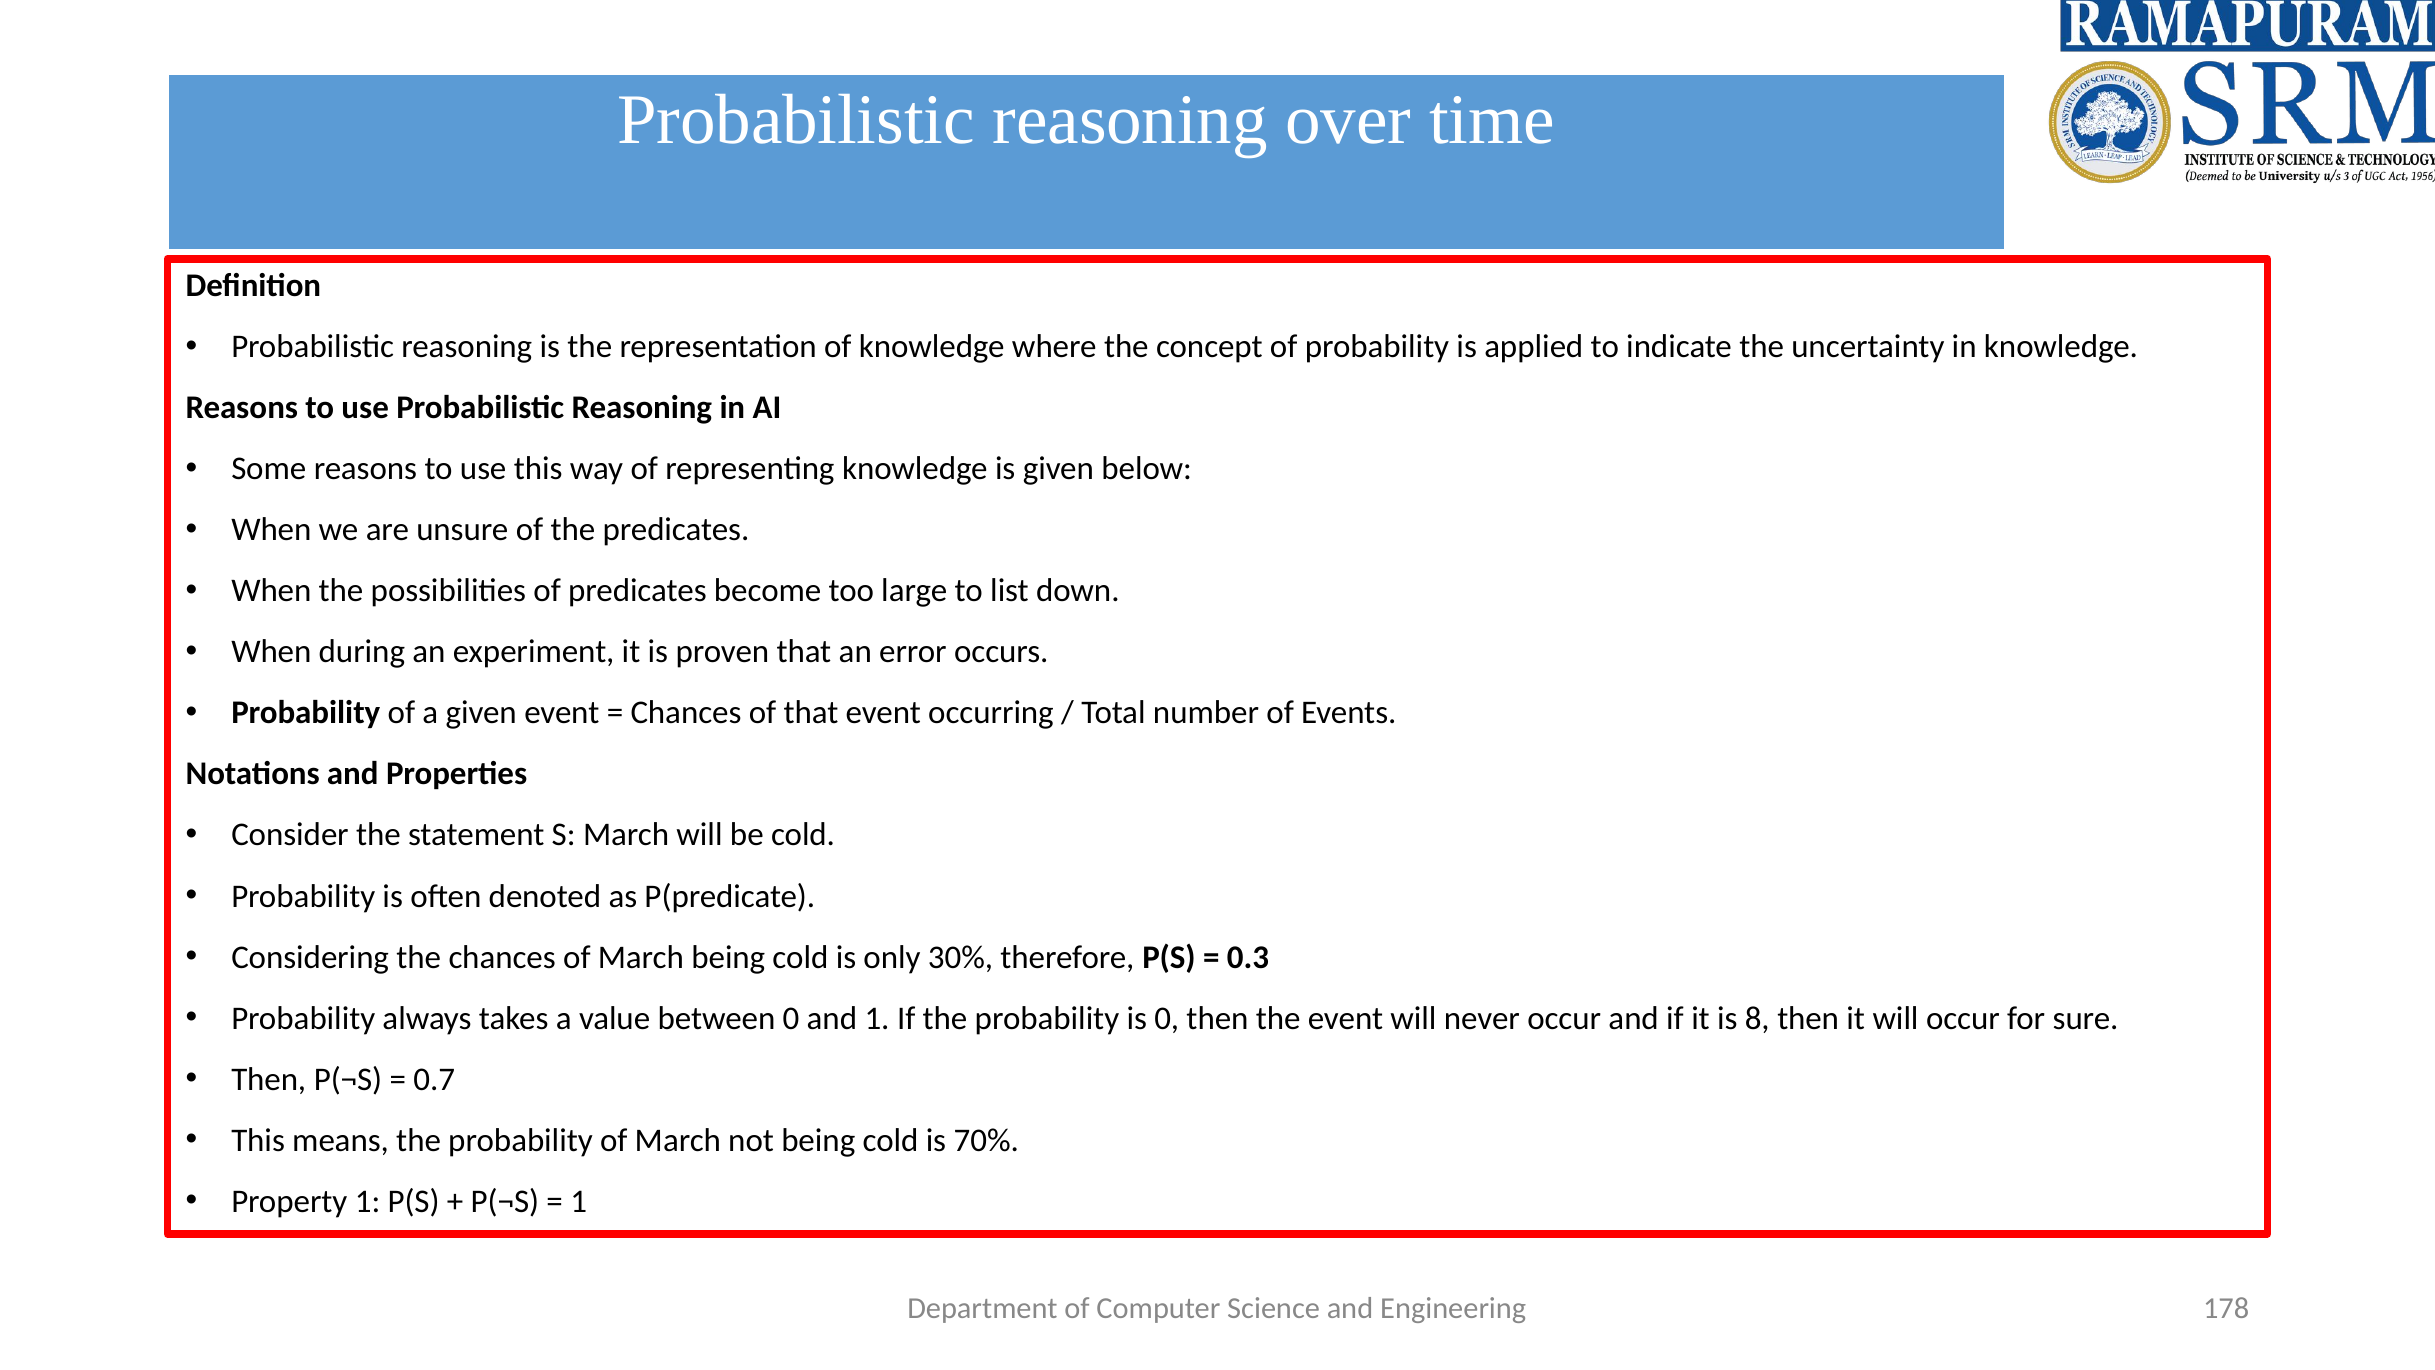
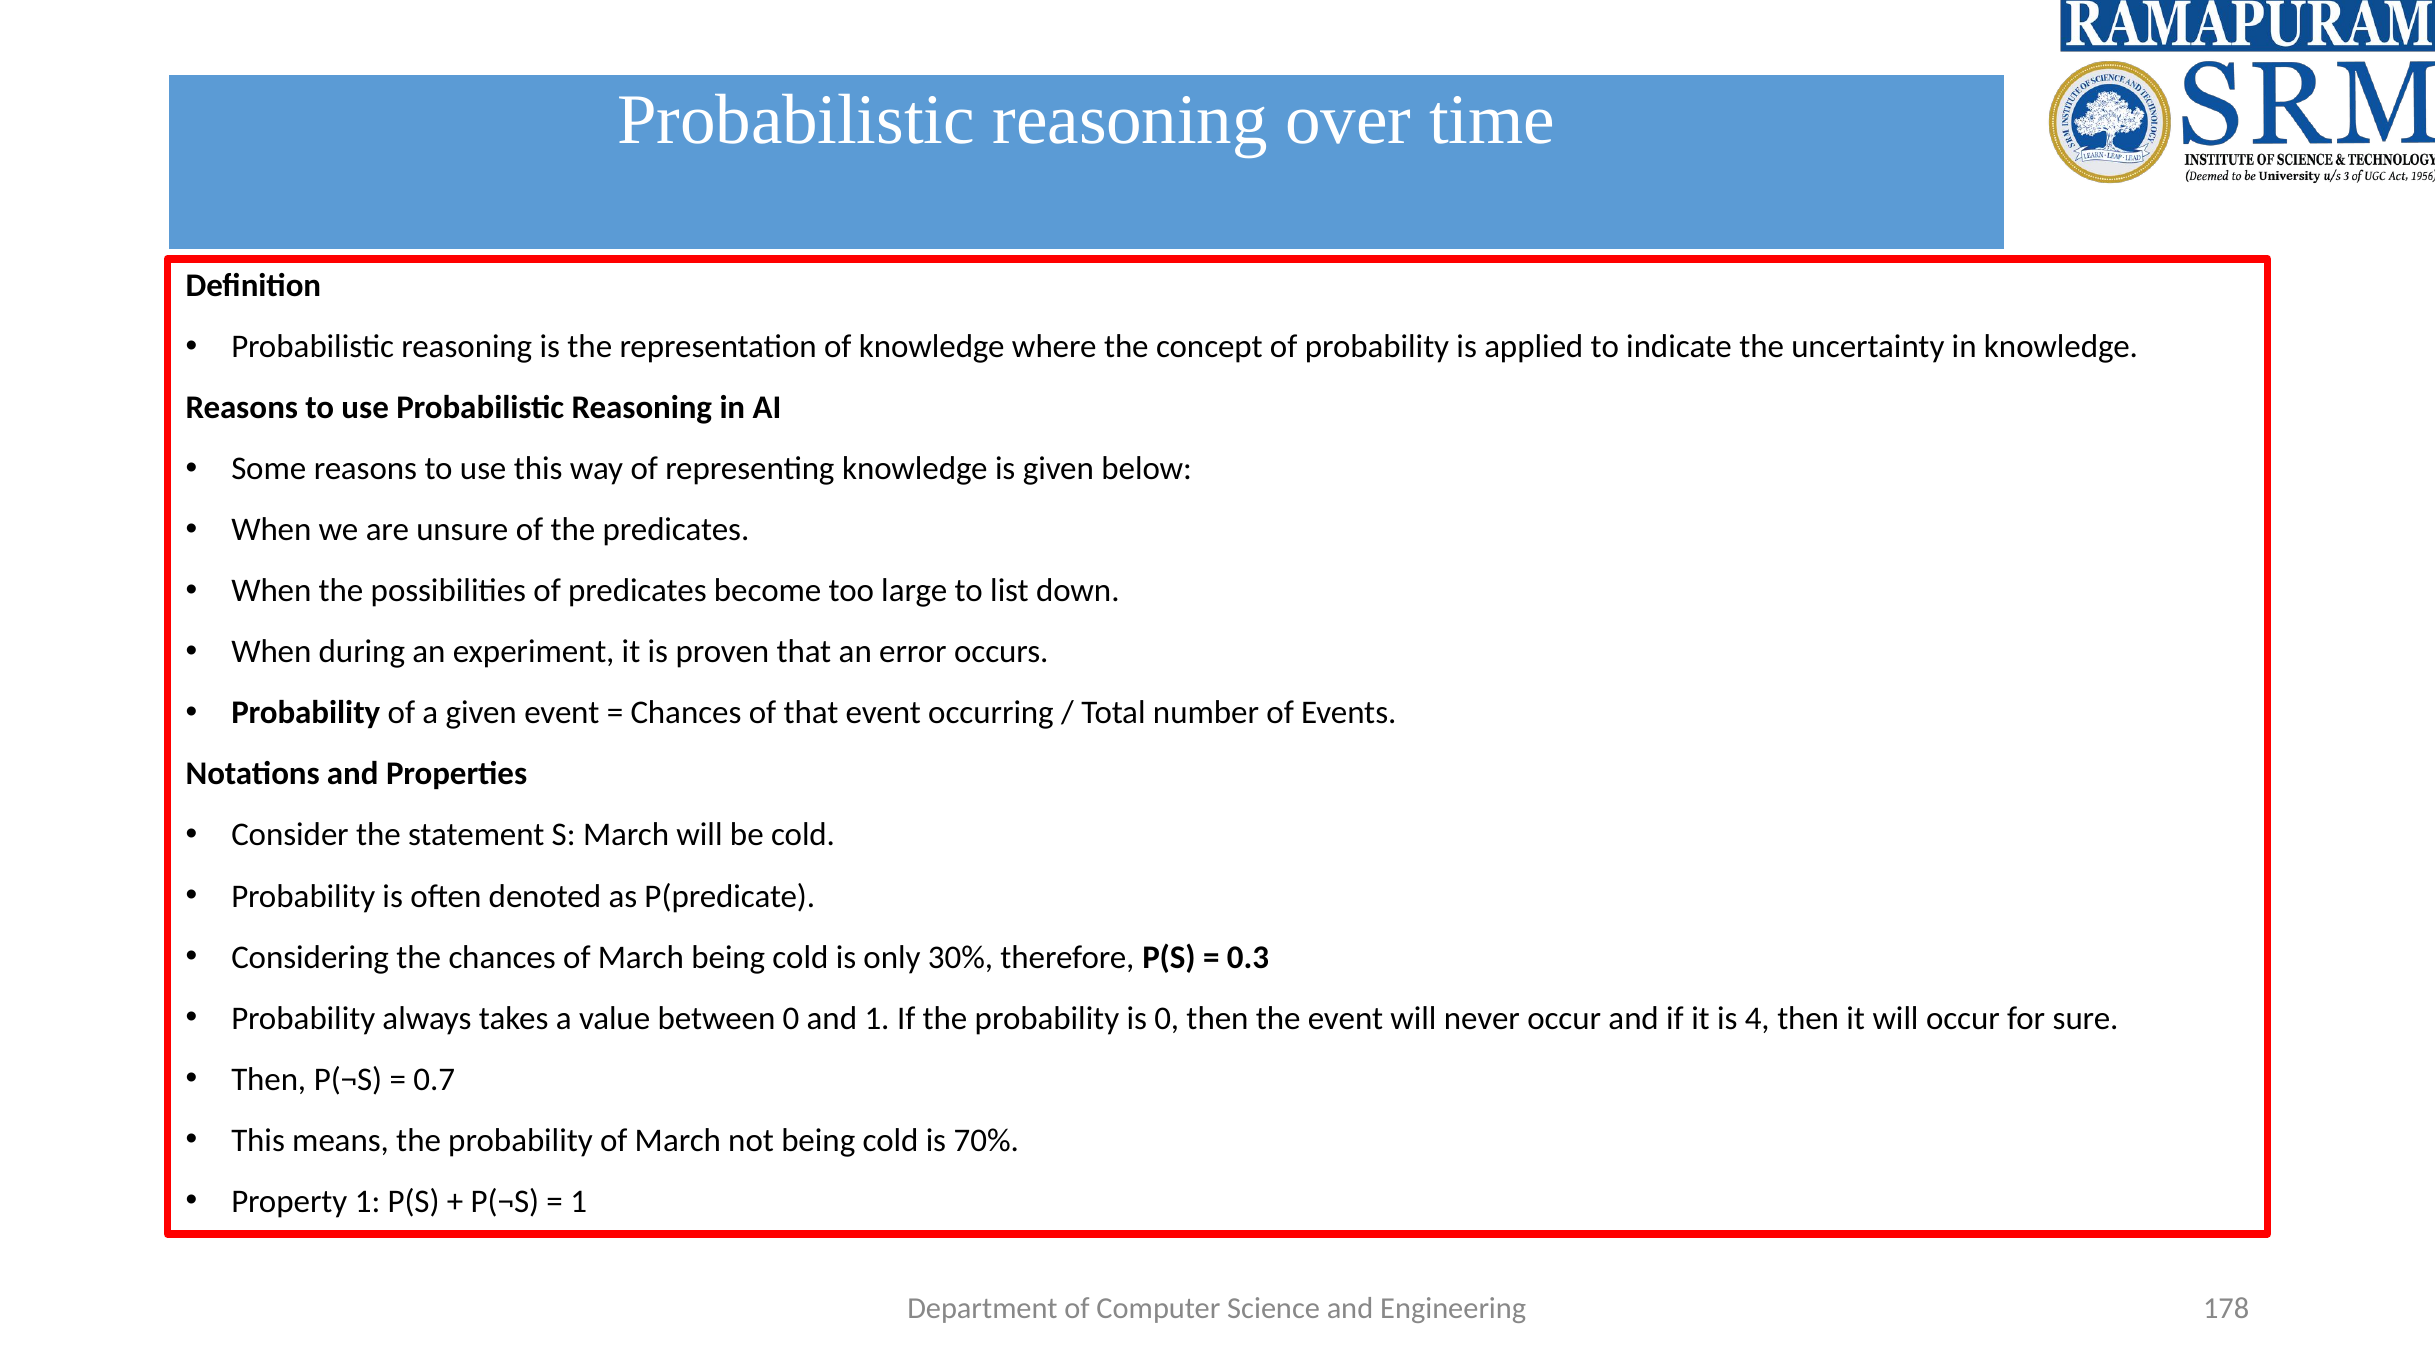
8: 8 -> 4 (1757, 1018)
